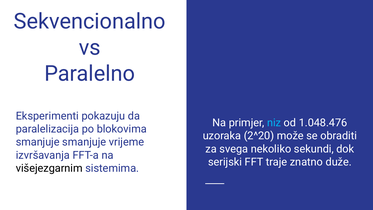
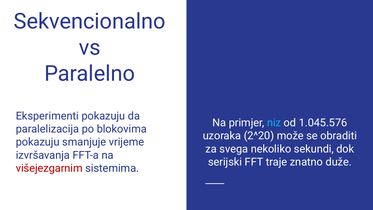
1.048.476: 1.048.476 -> 1.045.576 (323, 123)
smanjuje: smanjuje -> pokazuju (38, 142)
višejezgarnim colour: black -> red (49, 168)
